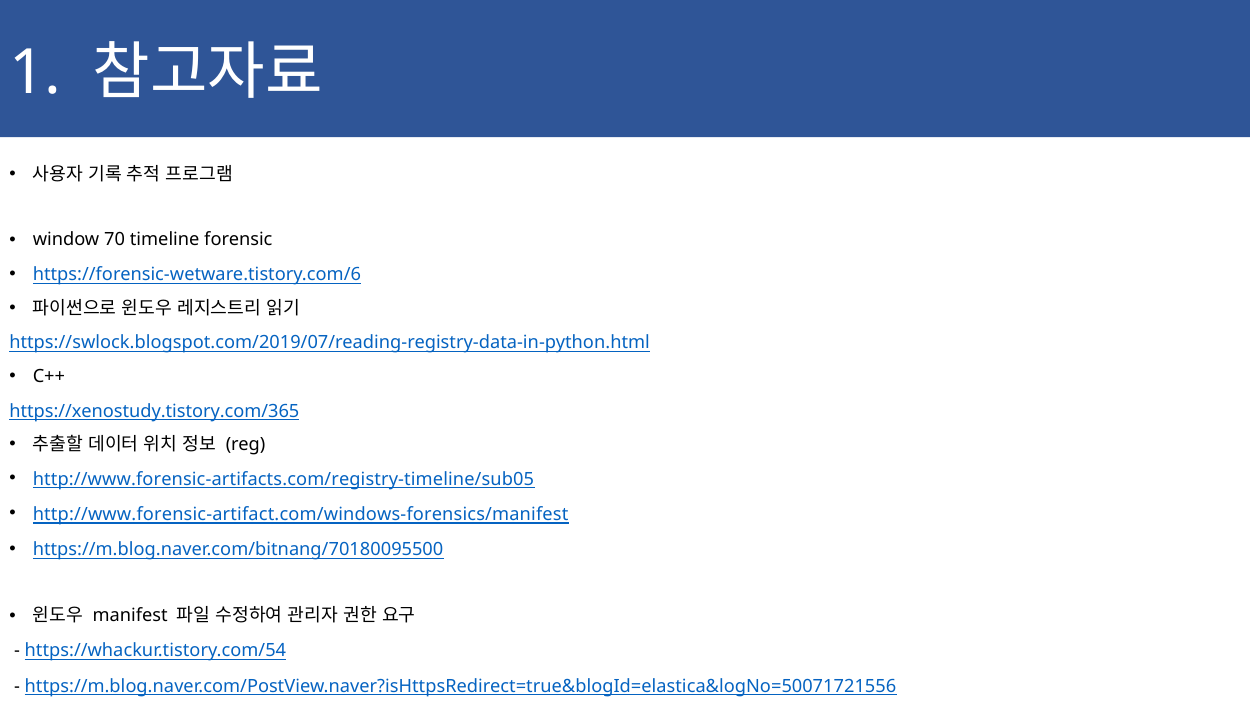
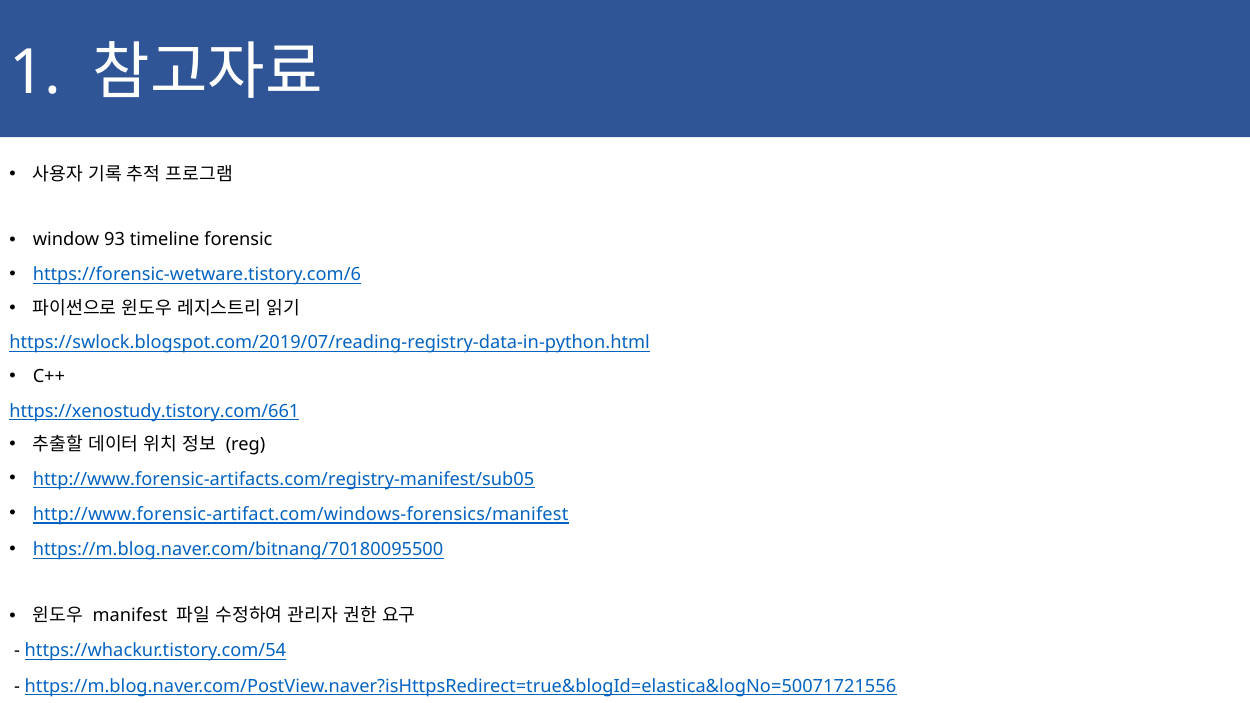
70: 70 -> 93 (115, 240)
https://xenostudy.tistory.com/365: https://xenostudy.tistory.com/365 -> https://xenostudy.tistory.com/661 (154, 411)
http://www.forensic-artifacts.com/registry-timeline/sub05: http://www.forensic-artifacts.com/registry-timeline/sub05 -> http://www.forensic-artifacts.com/registry-manifest/sub05 (284, 479)
